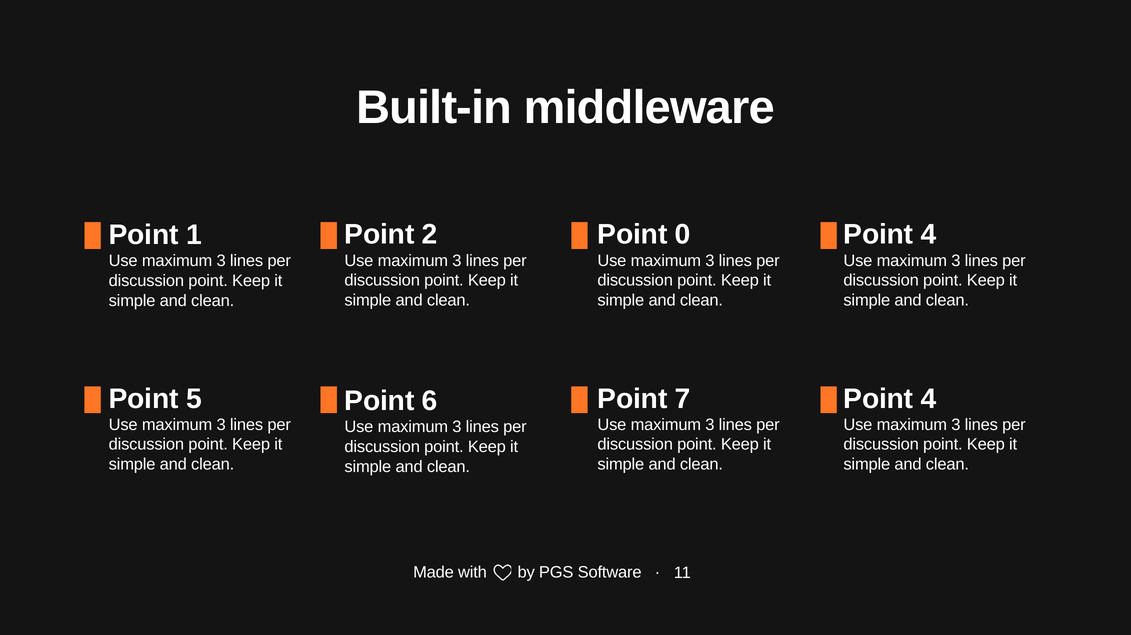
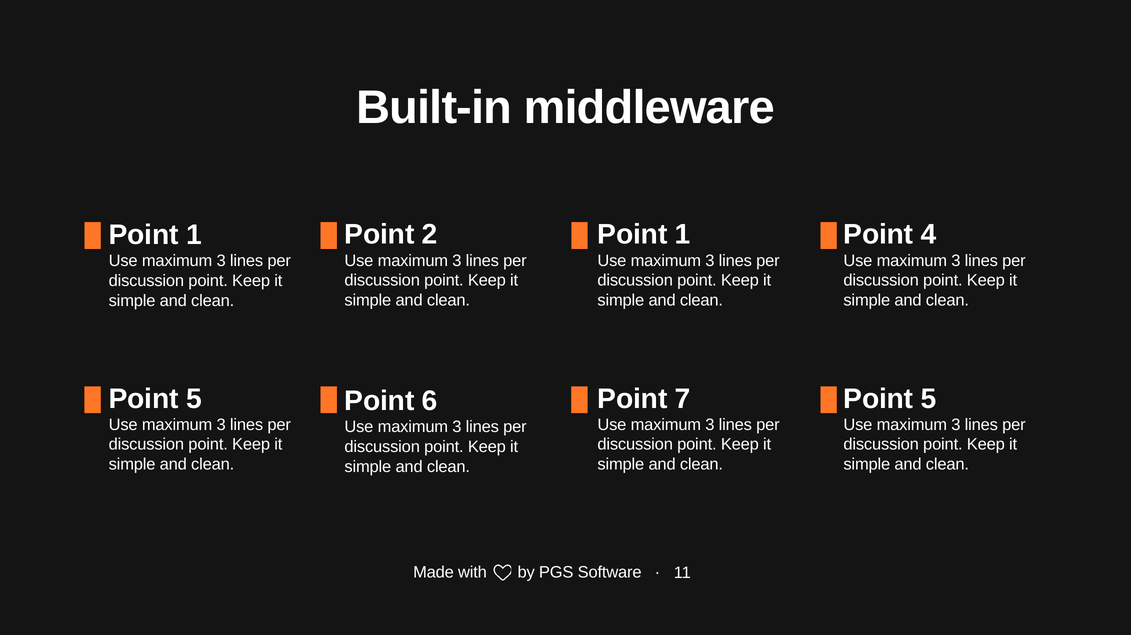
0: 0 -> 1 (683, 234)
4: 4 -> 5 (929, 399)
